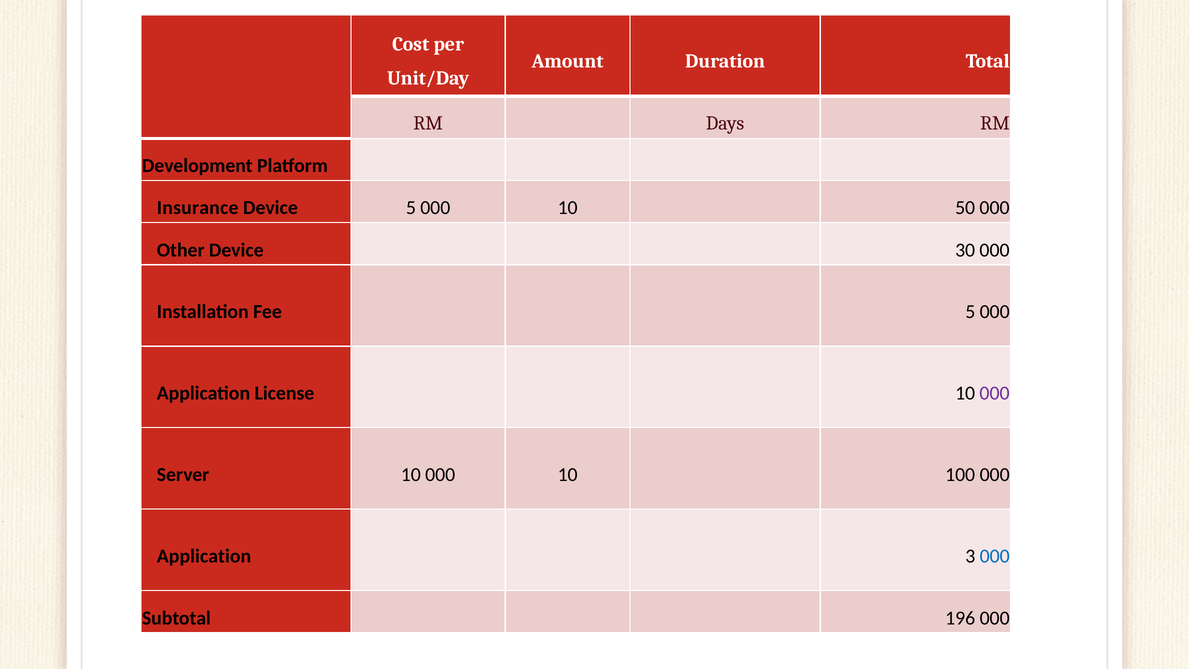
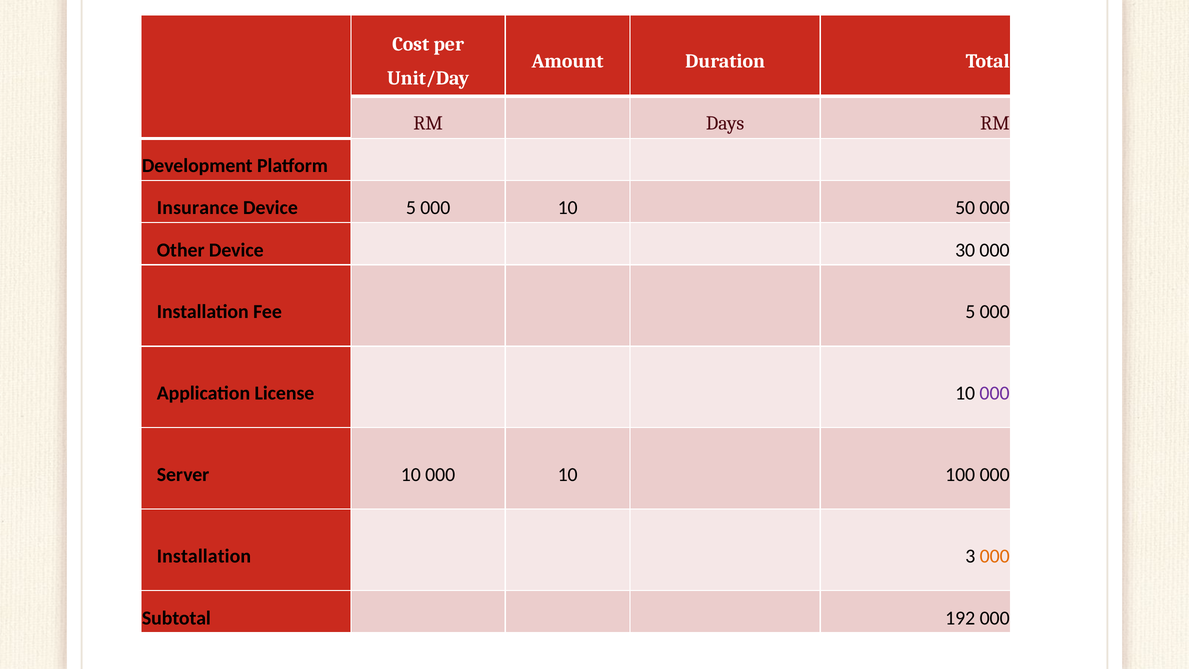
Application: Application -> Installation (204, 556)
000 colour: blue -> orange (995, 556)
196: 196 -> 192 (960, 618)
